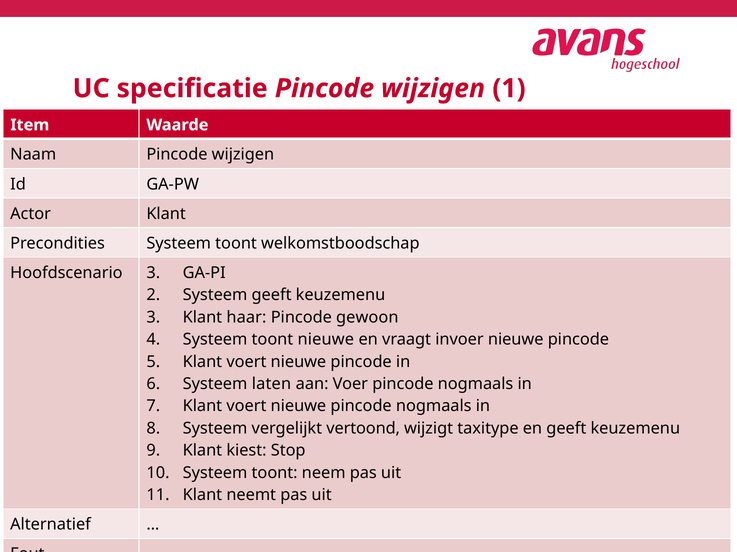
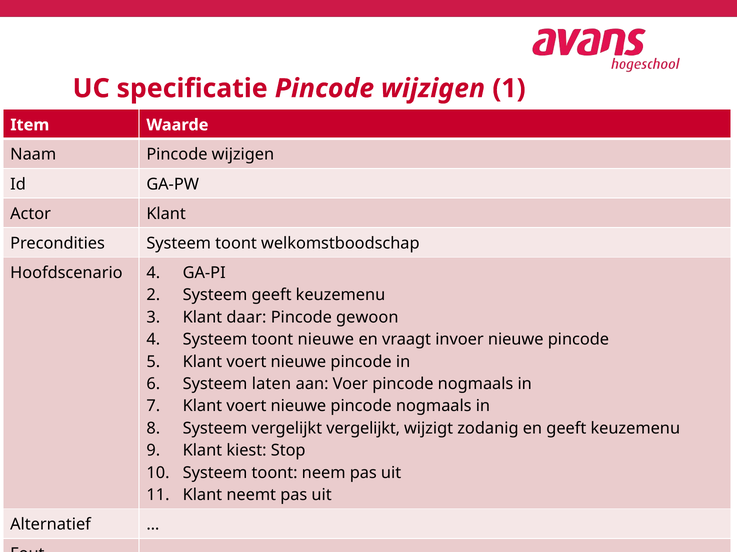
Hoofdscenario 3: 3 -> 4 (153, 273)
haar: haar -> daar (246, 318)
vergelijkt vertoond: vertoond -> vergelijkt (363, 429)
taxitype: taxitype -> zodanig (488, 429)
